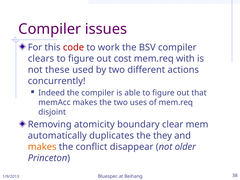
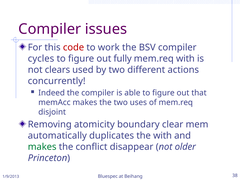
clears: clears -> cycles (41, 59)
cost: cost -> fully (123, 59)
these: these -> clears (57, 70)
the they: they -> with (163, 136)
makes colour: orange -> green (42, 147)
